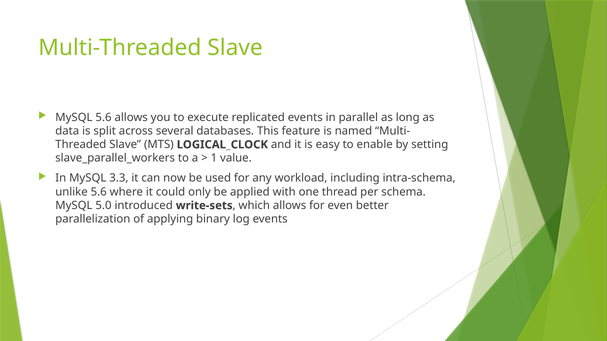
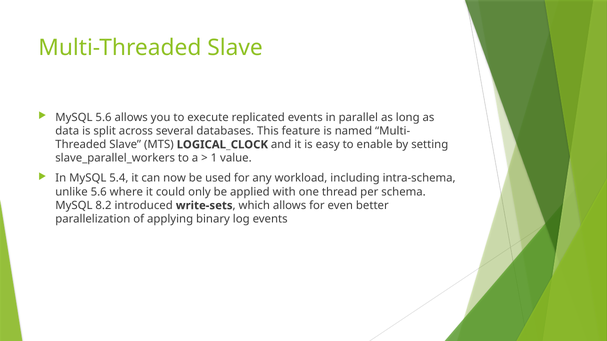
3.3: 3.3 -> 5.4 (119, 178)
5.0: 5.0 -> 8.2 (104, 206)
